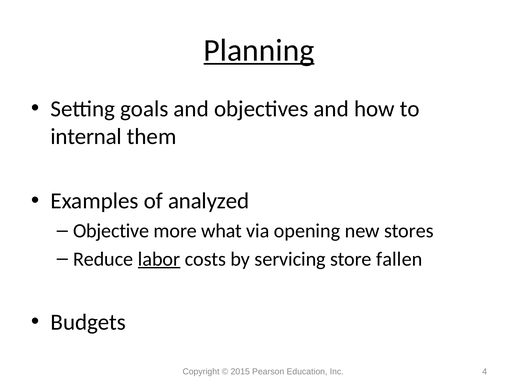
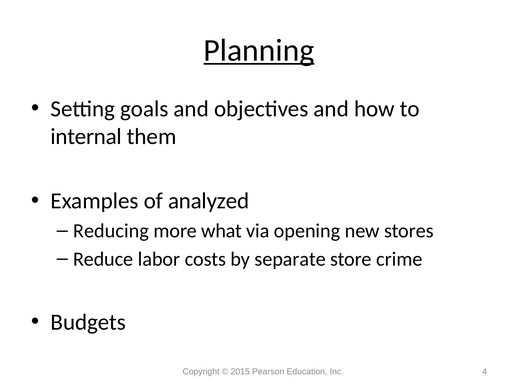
Objective: Objective -> Reducing (111, 231)
labor underline: present -> none (159, 259)
servicing: servicing -> separate (290, 259)
fallen: fallen -> crime (399, 259)
